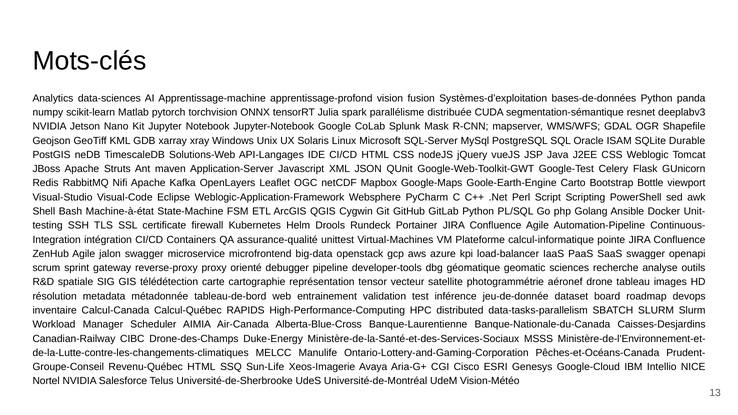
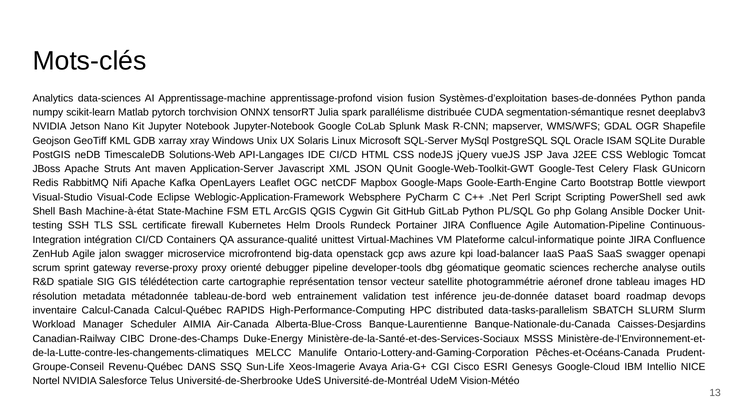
Revenu-Québec HTML: HTML -> DANS (201, 367)
